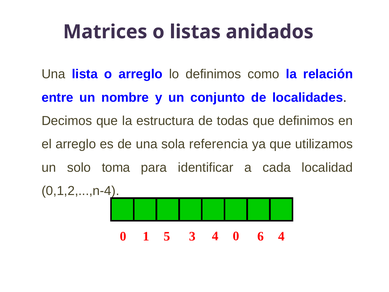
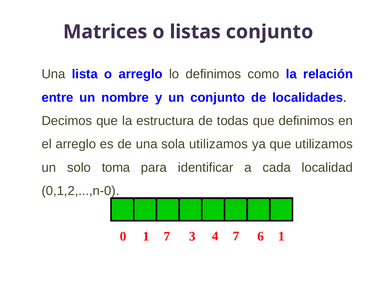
listas anidados: anidados -> conjunto (270, 32)
sola referencia: referencia -> utilizamos (219, 144)
0,1,2,...,n-4: 0,1,2,...,n-4 -> 0,1,2,...,n-0 (80, 191)
1 5: 5 -> 7 (167, 236)
4 0: 0 -> 7 (236, 236)
6 4: 4 -> 1 (281, 236)
